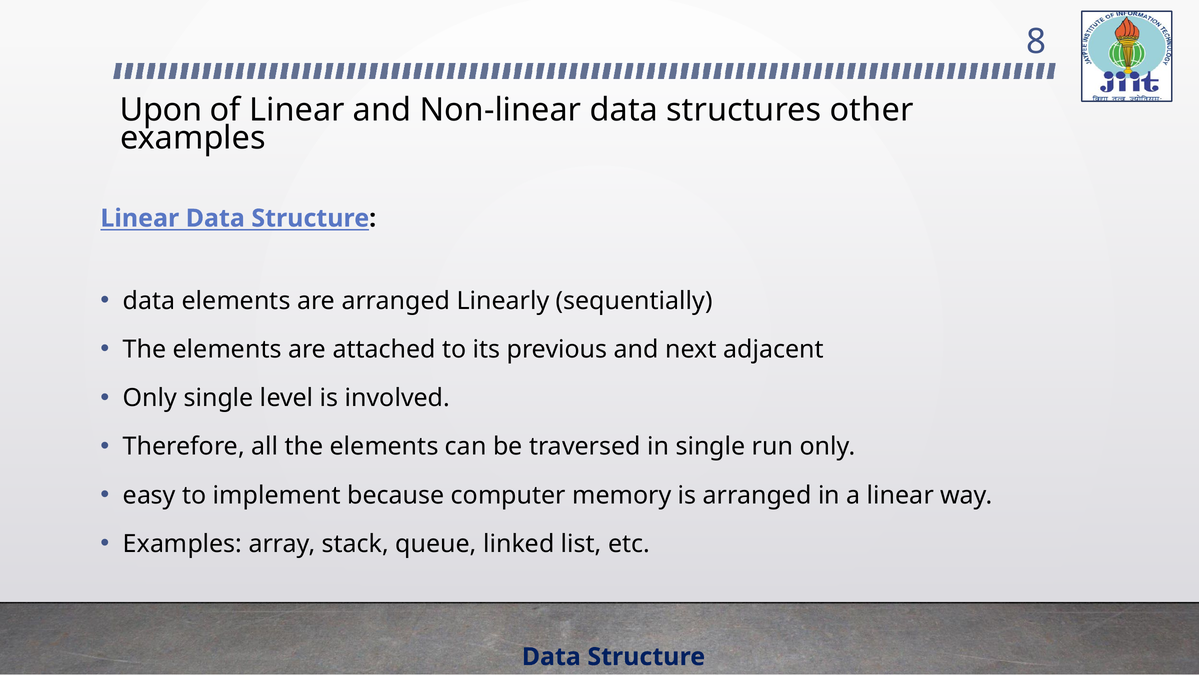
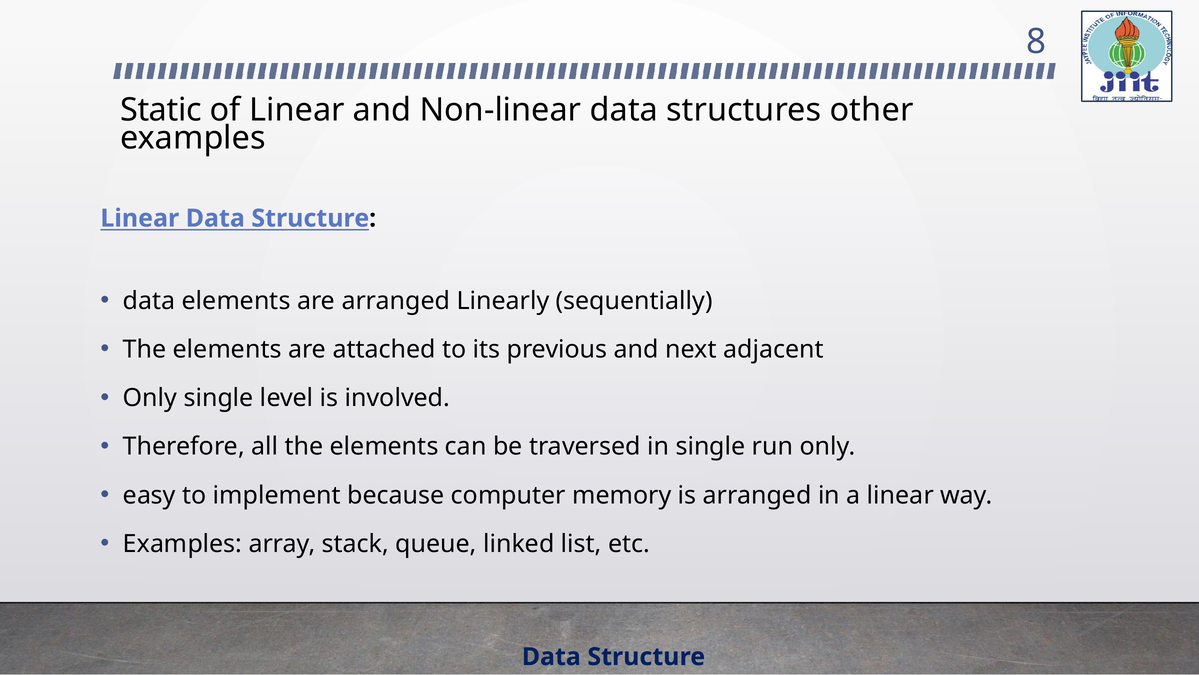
Upon: Upon -> Static (161, 110)
